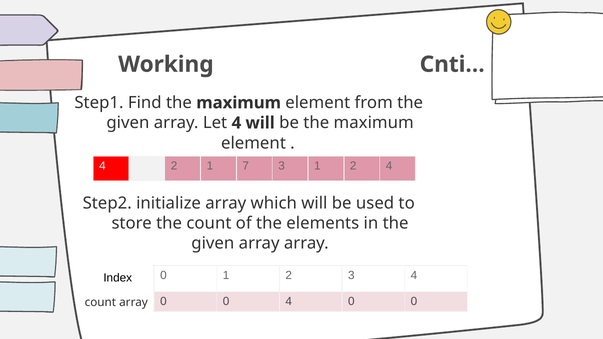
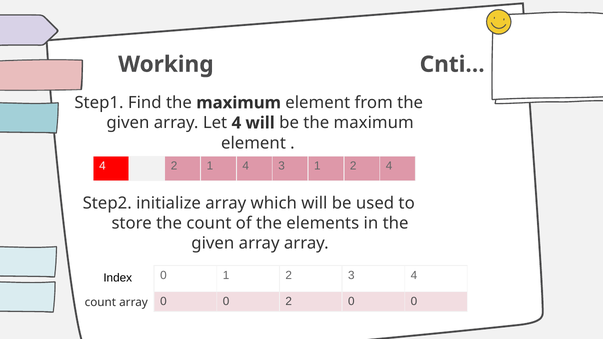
1 7: 7 -> 4 (246, 166)
0 4: 4 -> 2 (289, 302)
